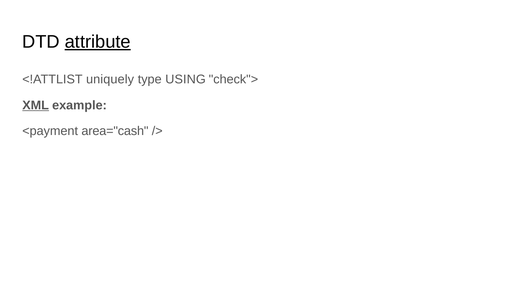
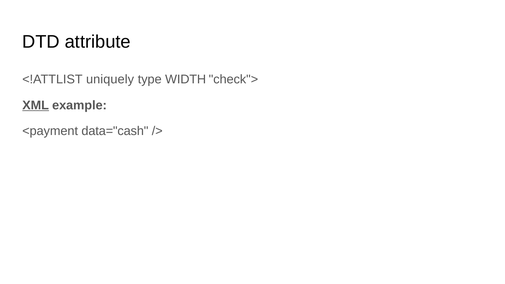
attribute underline: present -> none (98, 42)
USING: USING -> WIDTH (186, 79)
area="cash: area="cash -> data="cash (115, 131)
